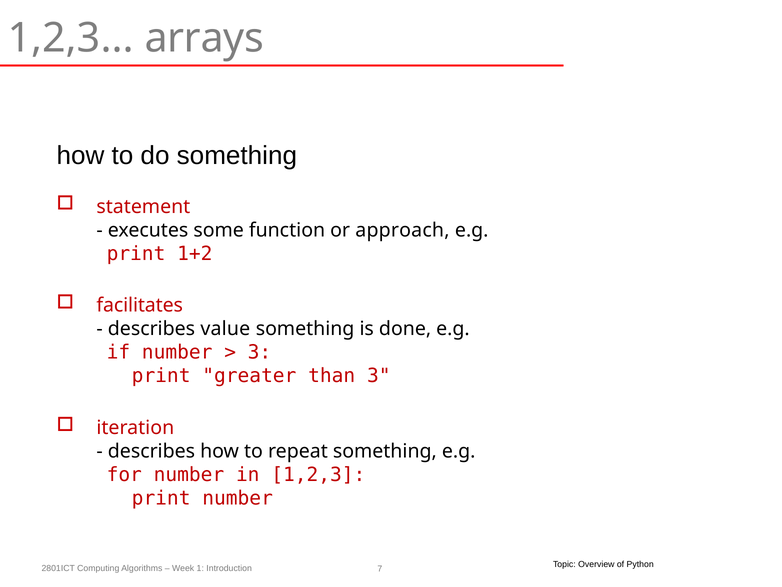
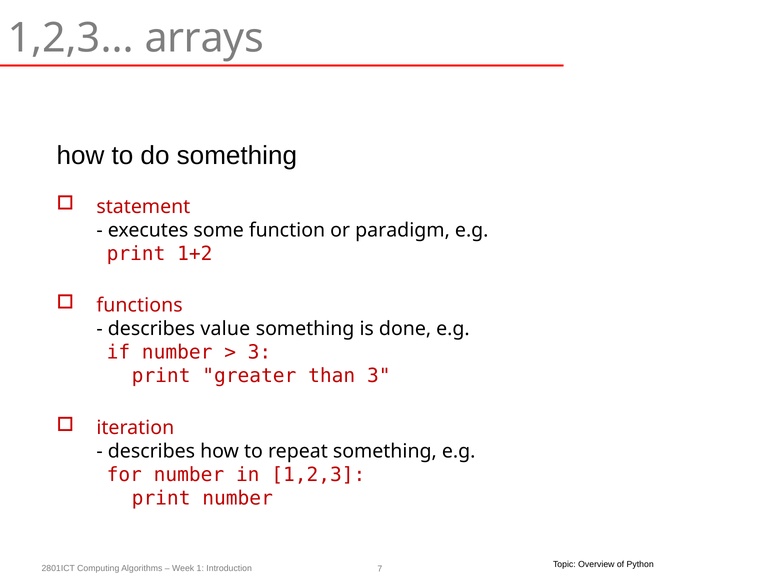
approach: approach -> paradigm (403, 230)
facilitates: facilitates -> functions (140, 305)
